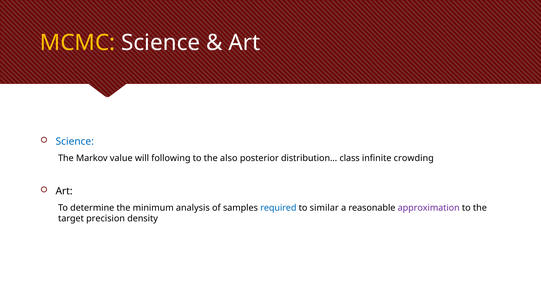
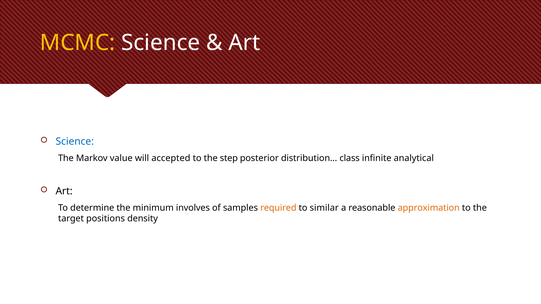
following: following -> accepted (171, 158)
also: also -> step (229, 158)
crowding: crowding -> analytical (414, 158)
analysis: analysis -> involves (193, 208)
required colour: blue -> orange (278, 208)
approximation colour: purple -> orange (429, 208)
precision: precision -> positions (106, 219)
